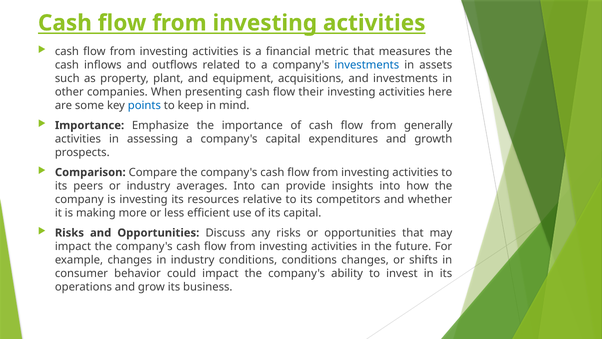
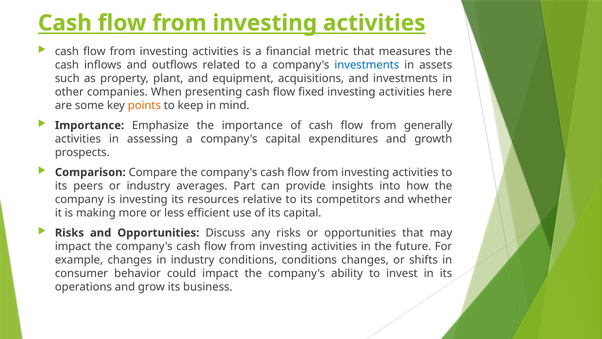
their: their -> fixed (311, 92)
points colour: blue -> orange (144, 105)
averages Into: Into -> Part (244, 186)
